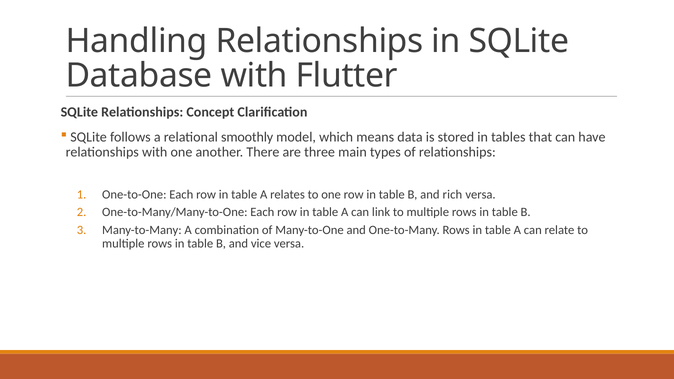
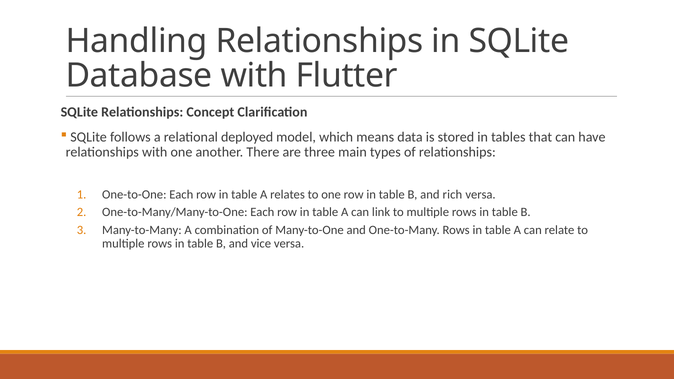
smoothly: smoothly -> deployed (247, 137)
